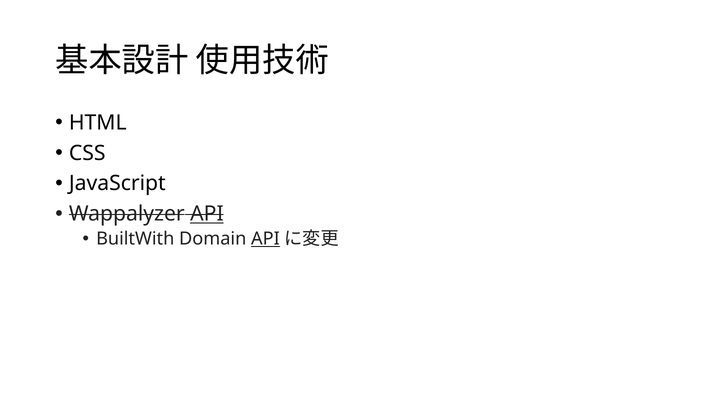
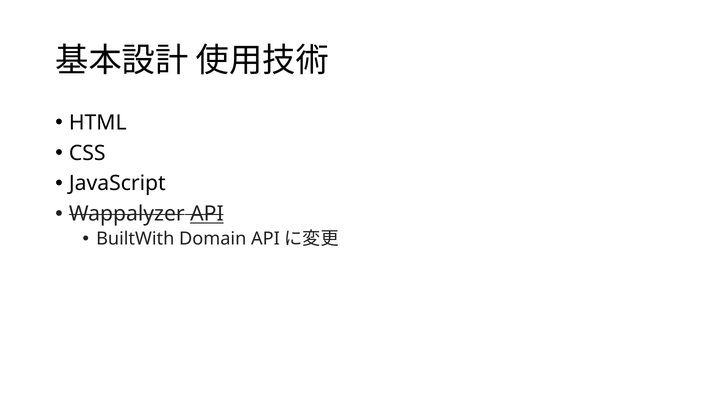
API underline: present -> none (265, 239)
